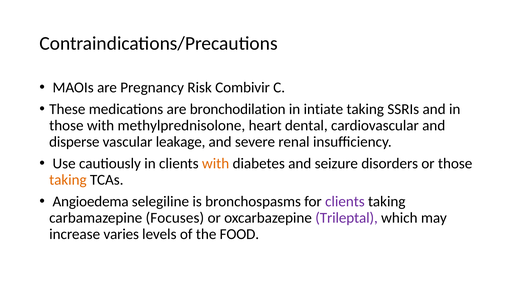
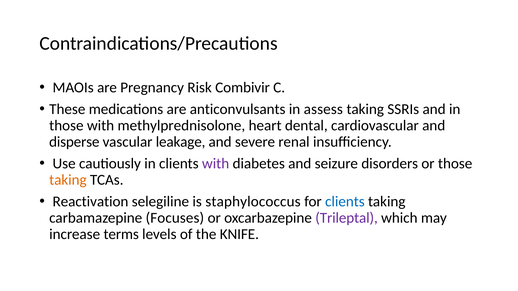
bronchodilation: bronchodilation -> anticonvulsants (238, 109)
intiate: intiate -> assess (323, 109)
with colour: orange -> purple (216, 164)
Angioedema: Angioedema -> Reactivation (90, 202)
bronchospasms: bronchospasms -> staphylococcus (253, 202)
clients colour: purple -> blue (345, 202)
varies: varies -> terms (121, 234)
FOOD: FOOD -> KNIFE (239, 234)
